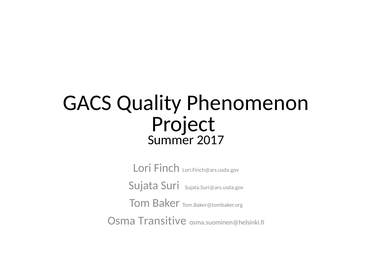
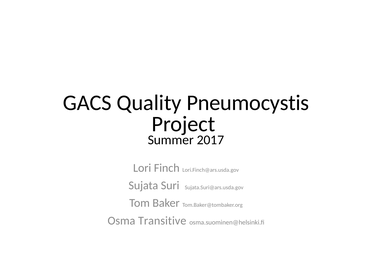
Phenomenon: Phenomenon -> Pneumocystis (248, 103)
